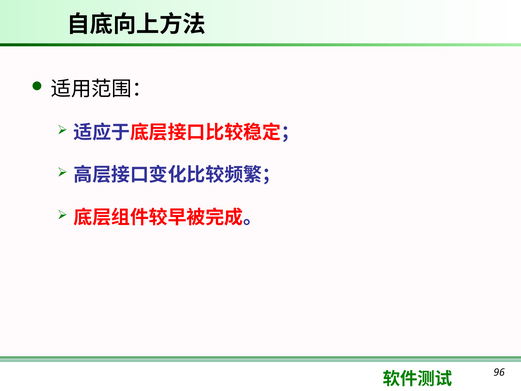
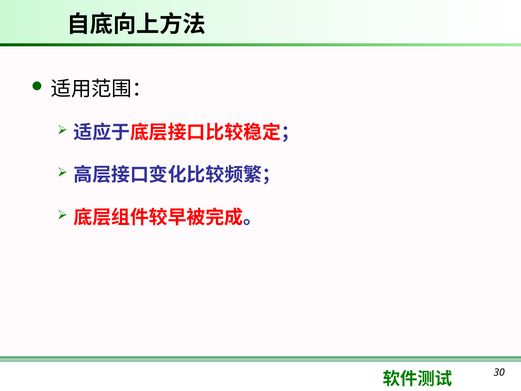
96: 96 -> 30 (499, 372)
